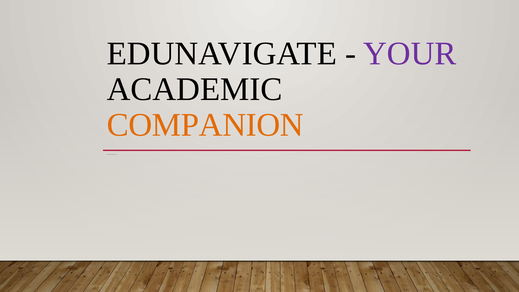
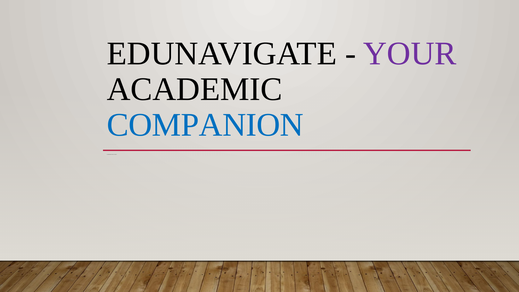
COMPANION colour: orange -> blue (205, 125)
